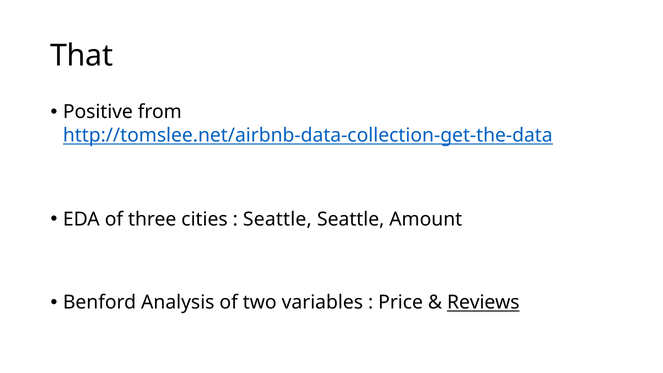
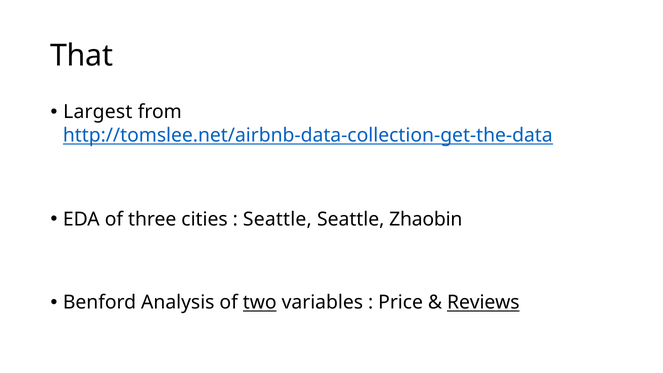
Positive: Positive -> Largest (98, 112)
Amount: Amount -> Zhaobin (426, 219)
two underline: none -> present (260, 303)
